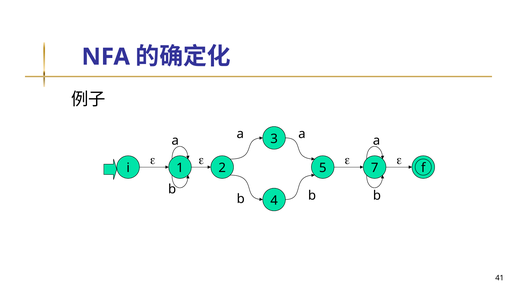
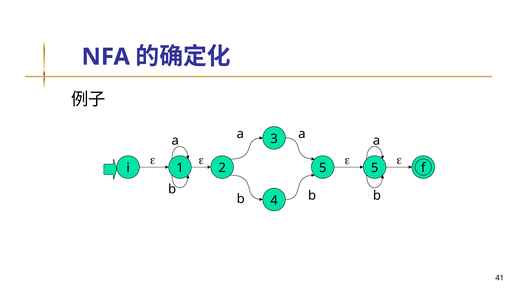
5 7: 7 -> 5 (375, 168)
